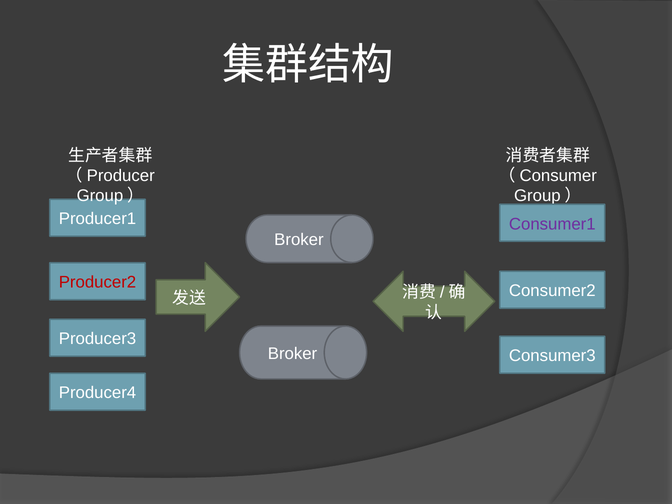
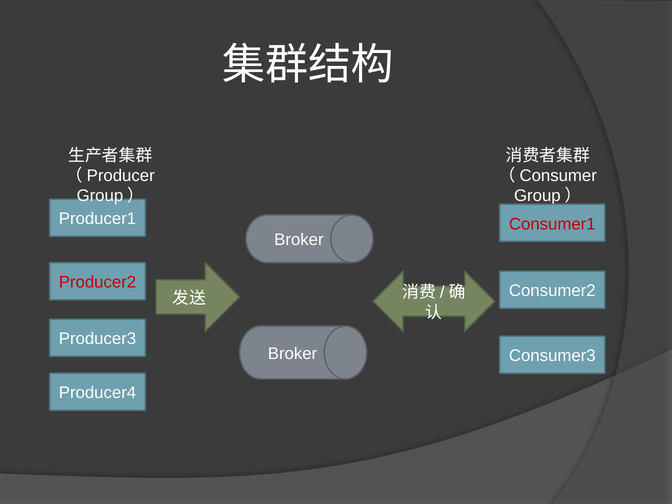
Consumer1 colour: purple -> red (552, 224)
